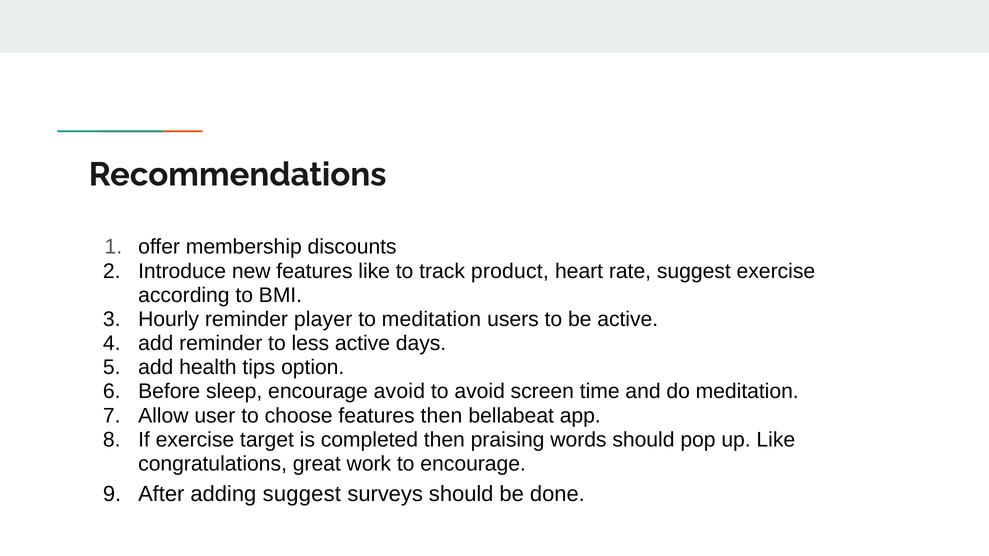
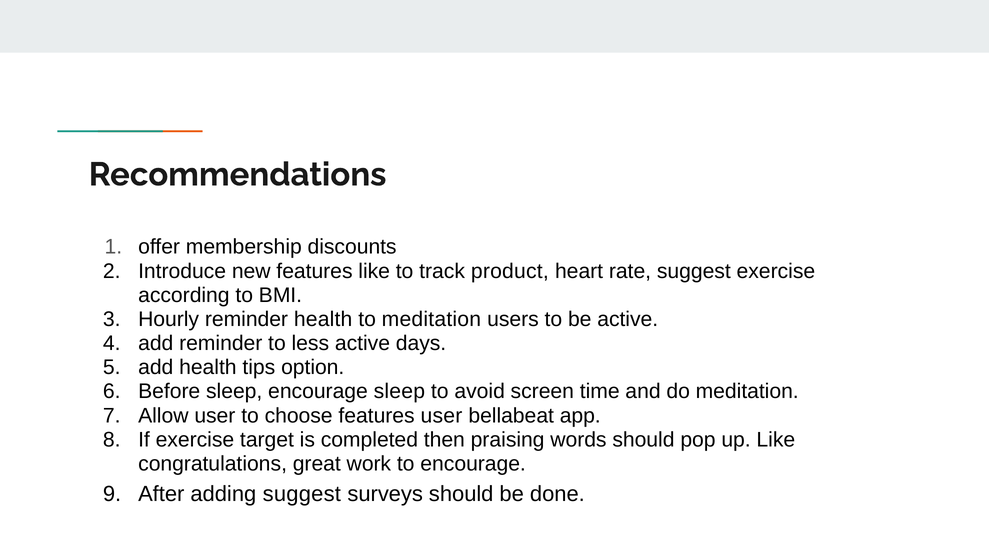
reminder player: player -> health (323, 319)
encourage avoid: avoid -> sleep (399, 392)
features then: then -> user (441, 416)
